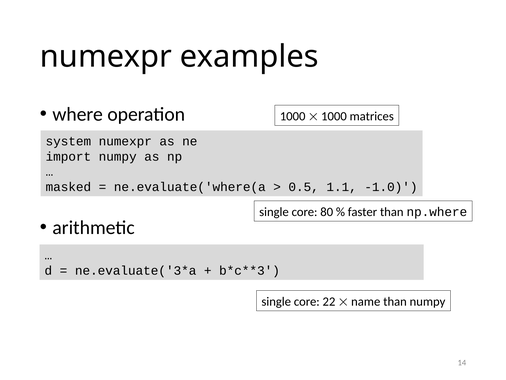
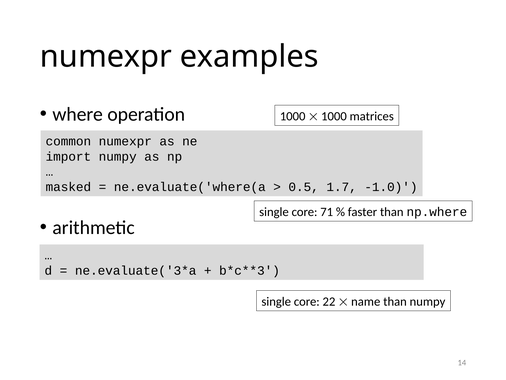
system: system -> common (68, 141)
1.1: 1.1 -> 1.7 (342, 187)
80: 80 -> 71 (327, 212)
